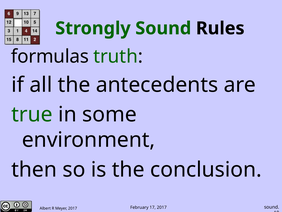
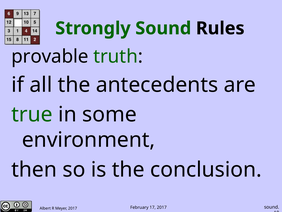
formulas: formulas -> provable (50, 56)
